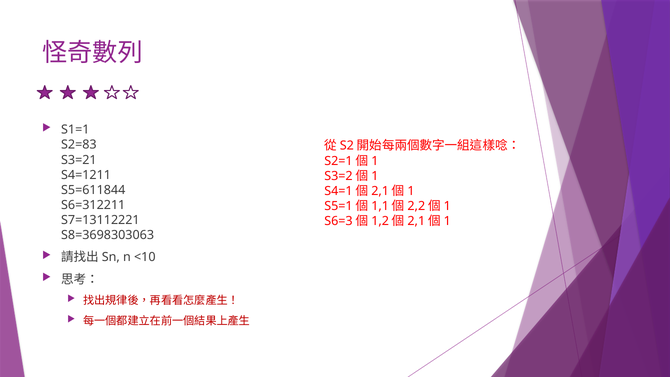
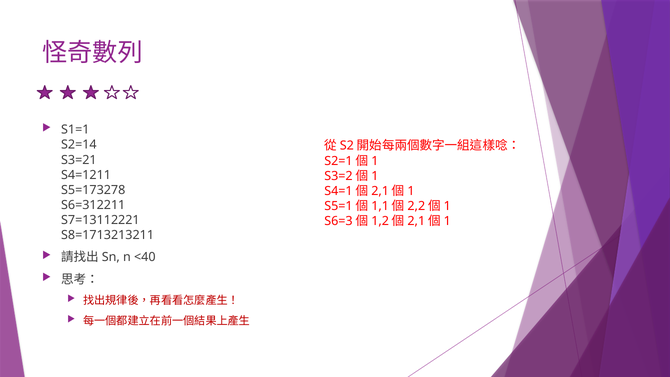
S2=83: S2=83 -> S2=14 (79, 145)
S5=611844: S5=611844 -> S5=173278 (93, 190)
S8=3698303063: S8=3698303063 -> S8=1713213211 (108, 235)
<10: <10 -> <40 (145, 257)
